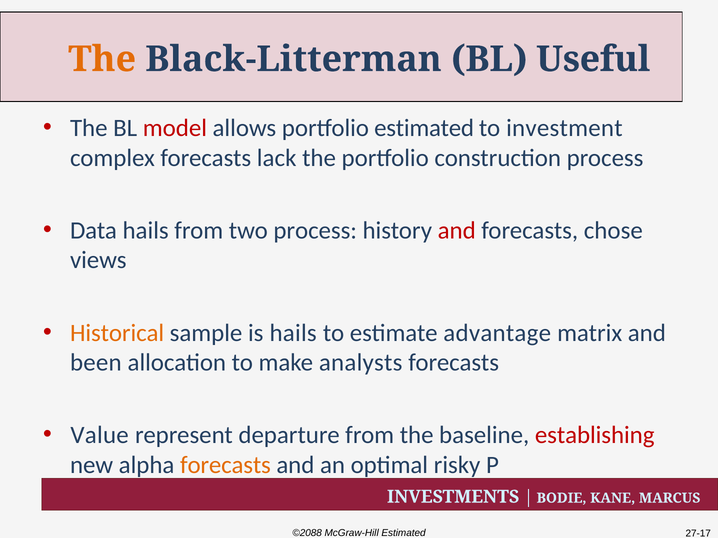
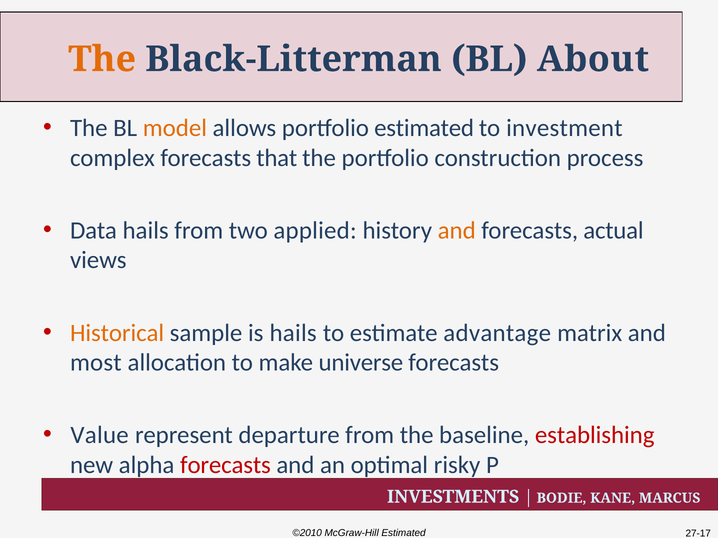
Useful: Useful -> About (593, 59)
model colour: red -> orange (175, 128)
lack: lack -> that (277, 158)
two process: process -> applied (315, 231)
and colour: red -> orange (457, 231)
chose: chose -> actual (613, 231)
been: been -> most (96, 363)
analysts: analysts -> universe (361, 363)
forecasts colour: orange -> red (225, 466)
©2088: ©2088 -> ©2010 (307, 534)
